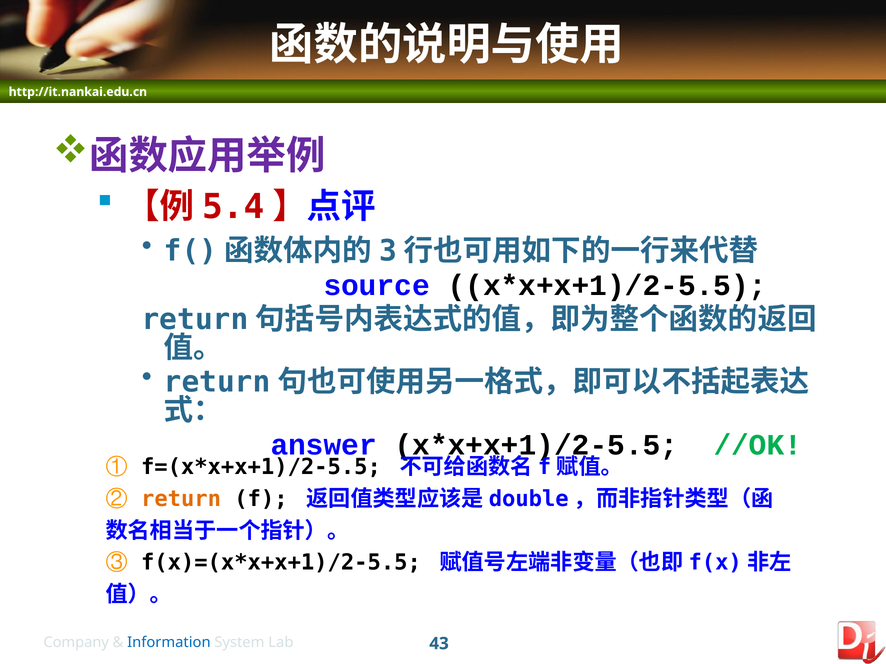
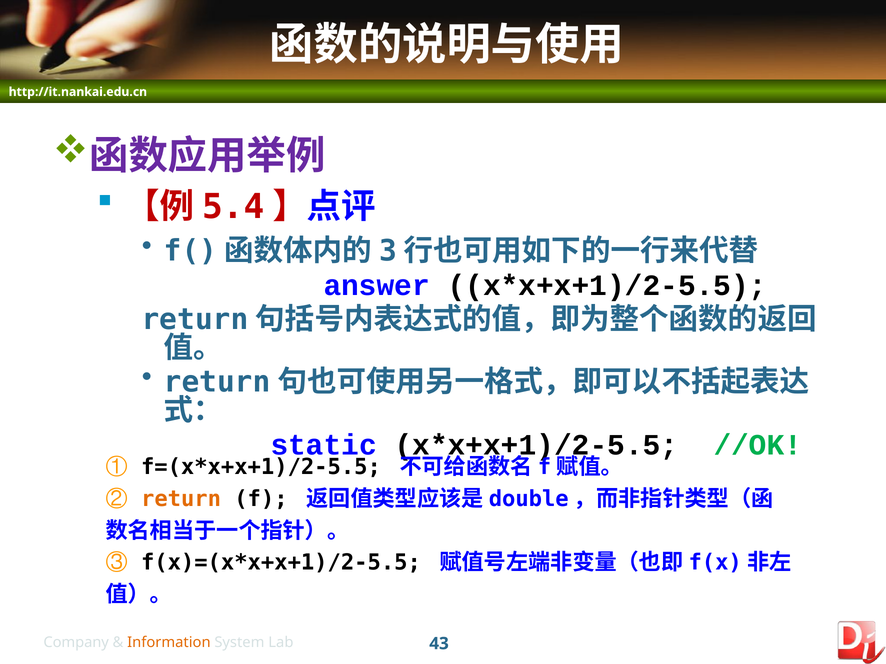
source: source -> answer (377, 286)
answer: answer -> static (324, 445)
Information colour: blue -> orange (169, 643)
